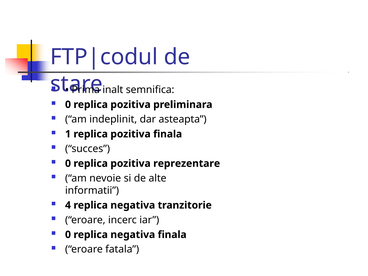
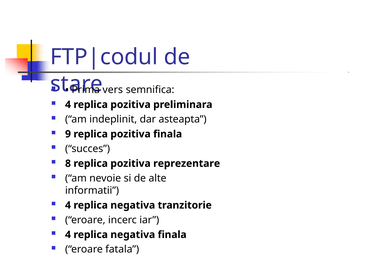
inalt: inalt -> vers (113, 90)
0: 0 -> 4 (68, 105)
1: 1 -> 9 (68, 134)
0: 0 -> 8 (68, 163)
0: 0 -> 4 (68, 235)
